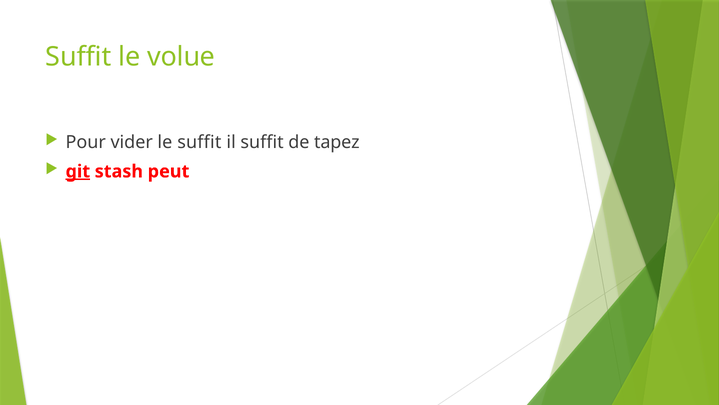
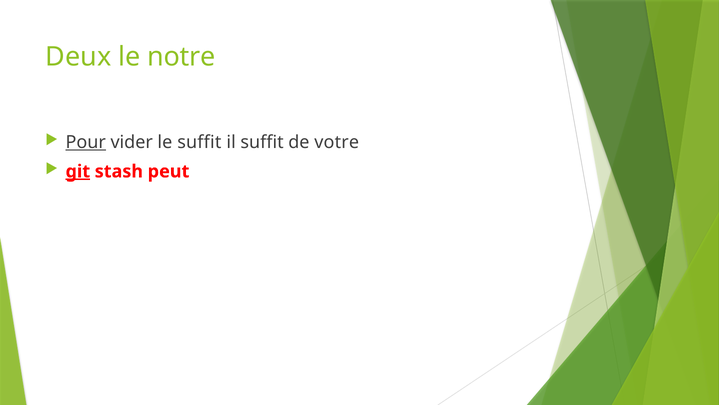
Suffit: Suffit -> Deux (78, 57)
volue: volue -> notre (181, 57)
Pour underline: none -> present (86, 142)
tapez: tapez -> votre (337, 142)
